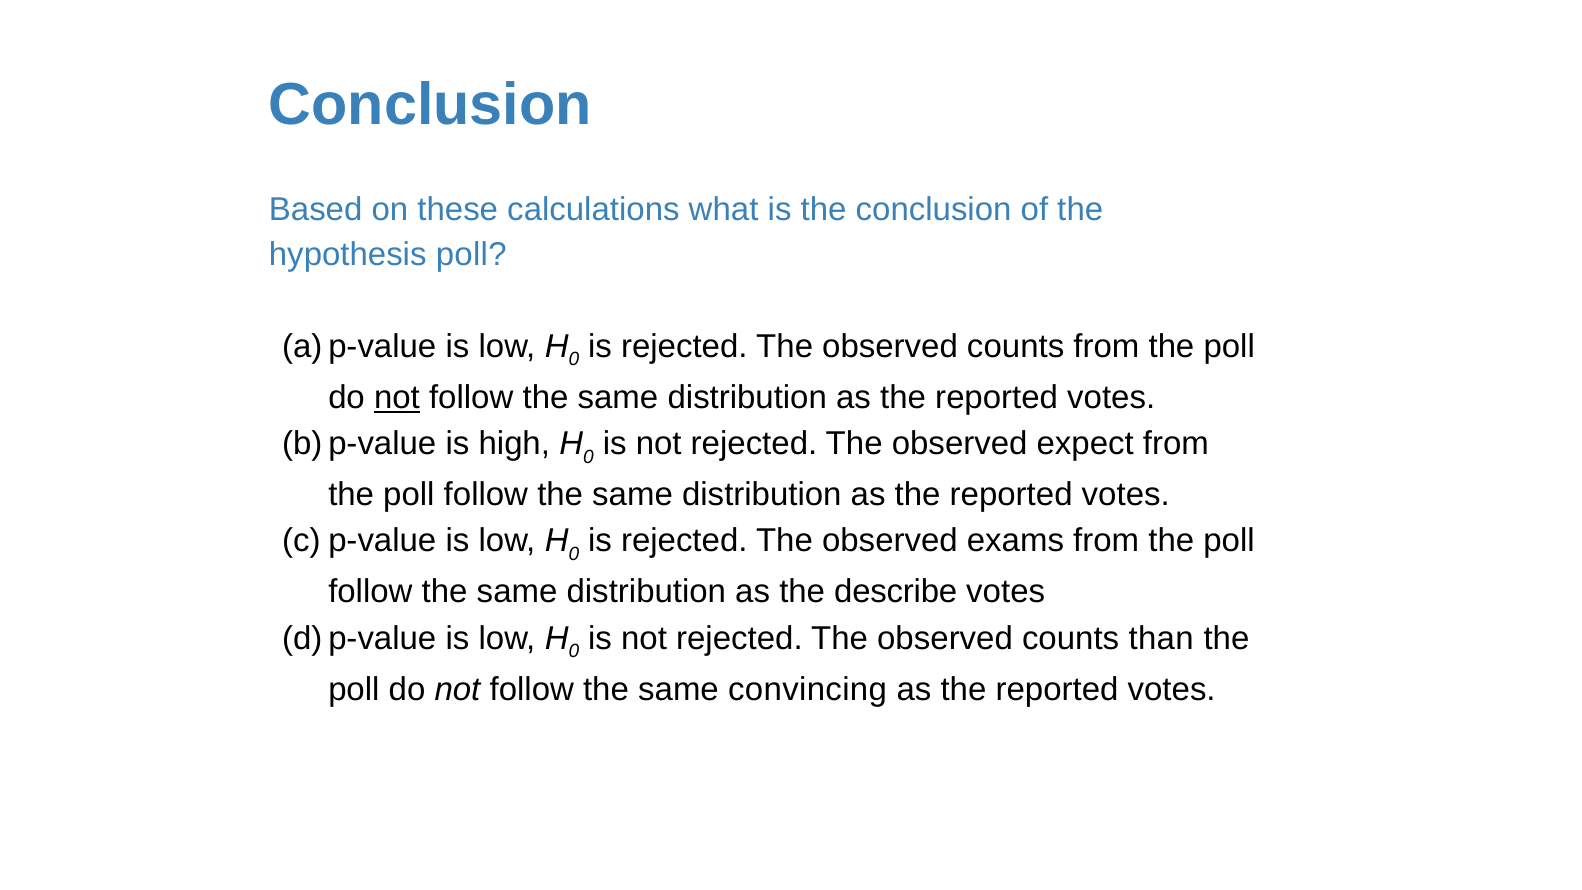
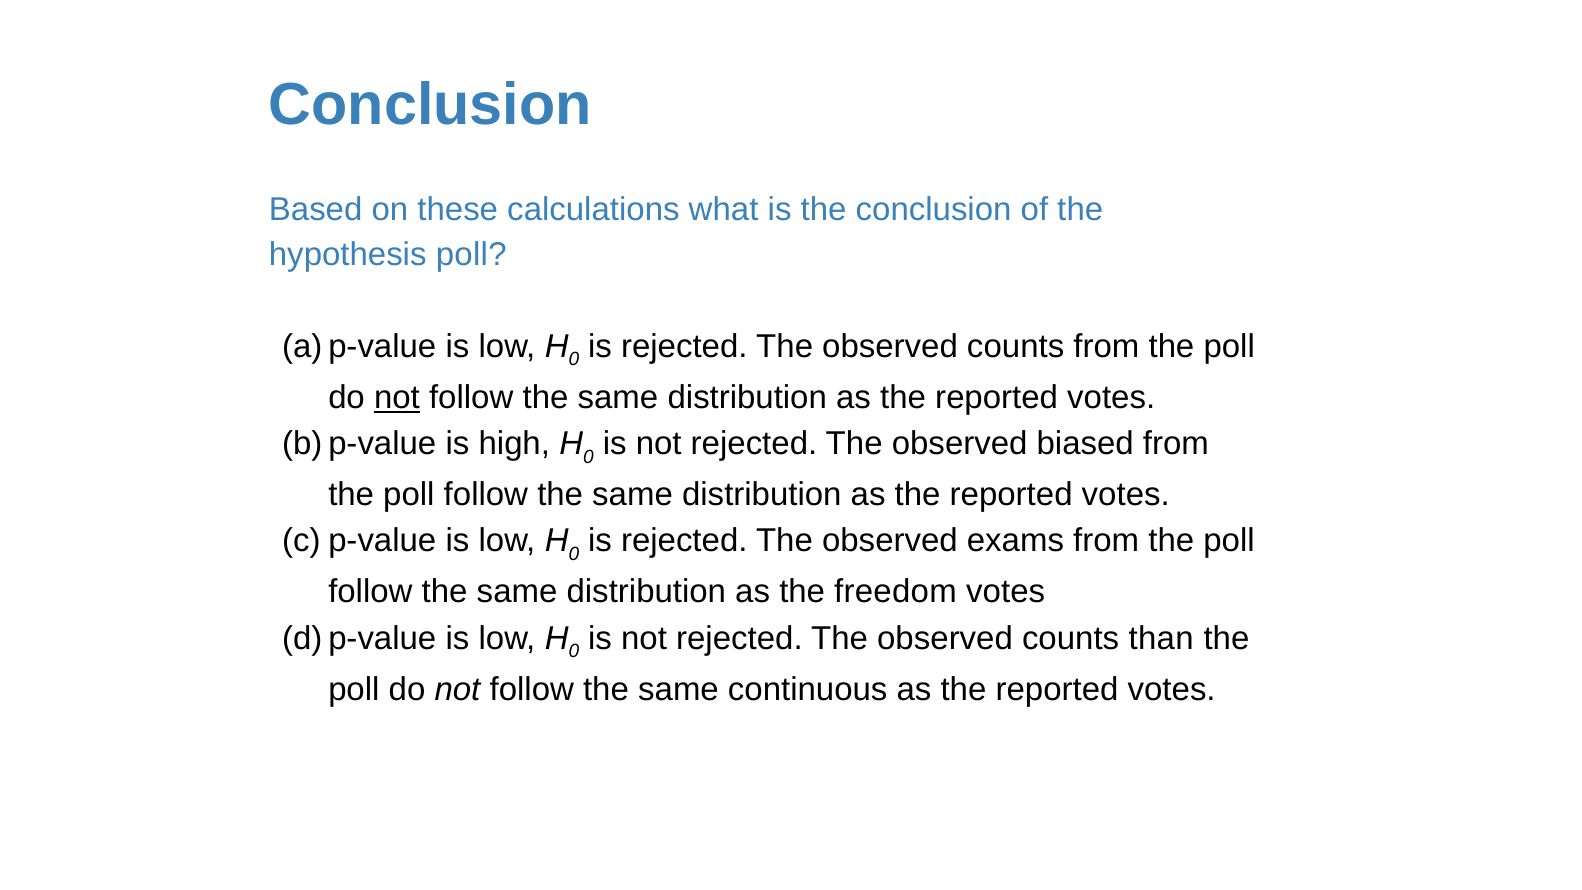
expect: expect -> biased (1085, 444)
describe: describe -> freedom (895, 592)
convincing: convincing -> continuous (808, 689)
